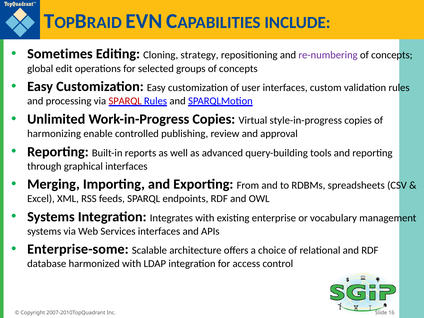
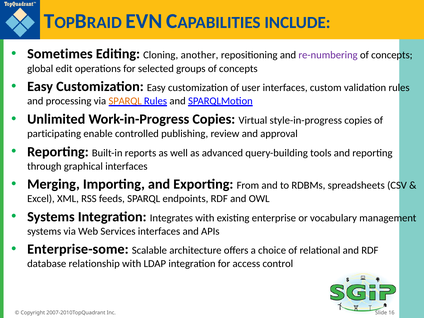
strategy: strategy -> another (200, 55)
SPARQL colour: red -> orange (125, 101)
harmonizing: harmonizing -> participating (54, 134)
harmonized: harmonized -> relationship (94, 264)
